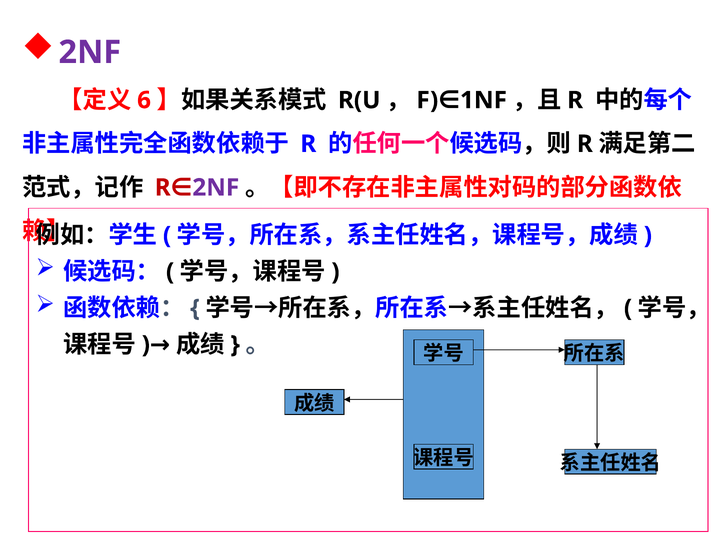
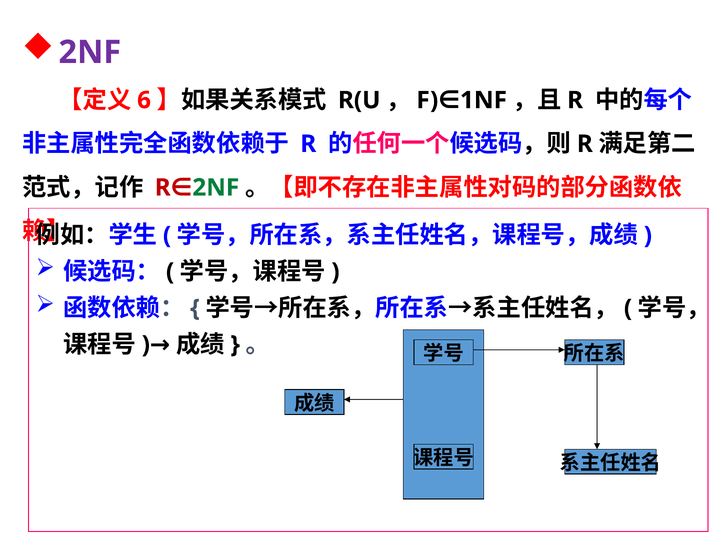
2NF colour: purple -> green (216, 188)
